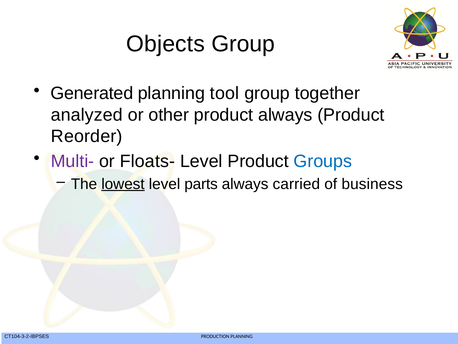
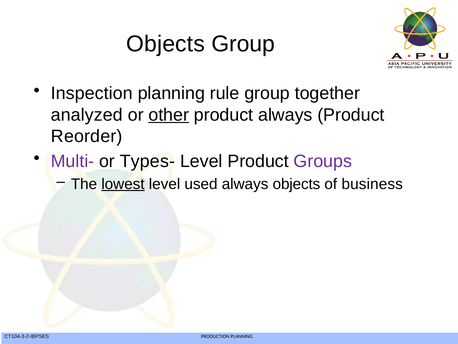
Generated: Generated -> Inspection (92, 93)
tool: tool -> rule (225, 93)
other underline: none -> present (169, 115)
Floats-: Floats- -> Types- (147, 161)
Groups colour: blue -> purple (323, 161)
parts: parts -> used (201, 184)
always carried: carried -> objects (296, 184)
